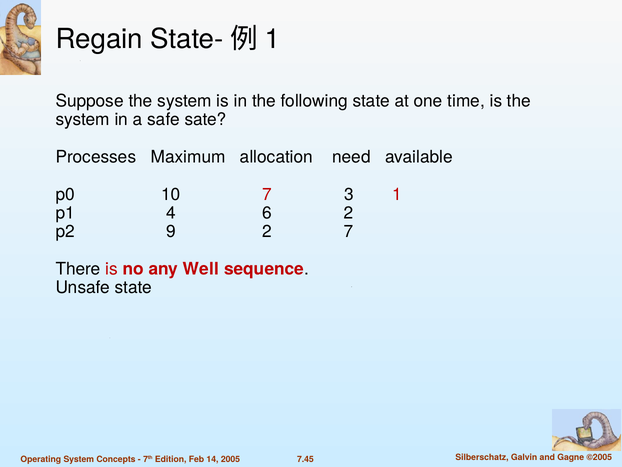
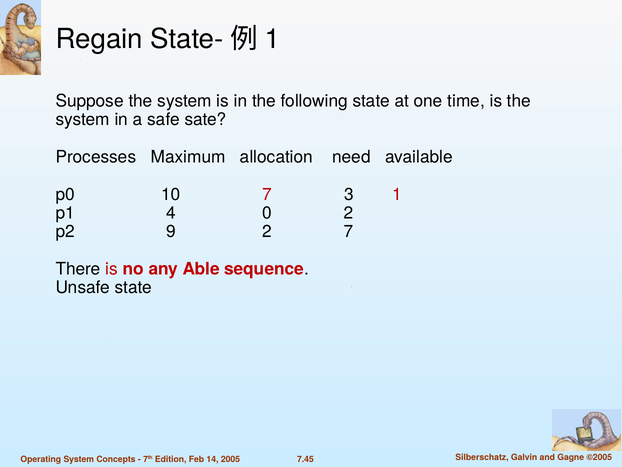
6: 6 -> 0 (267, 213)
Well: Well -> Able (201, 269)
